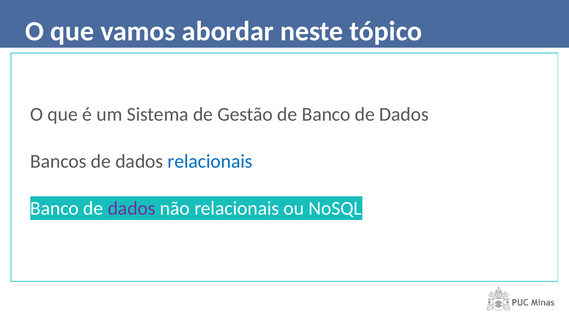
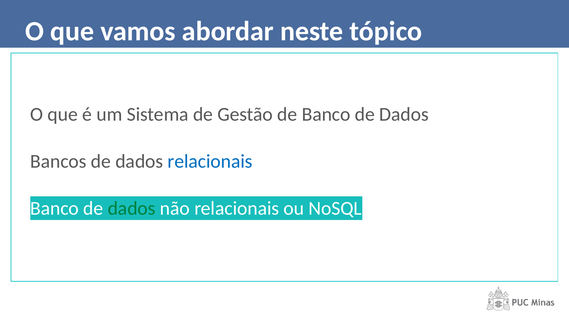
dados colour: purple -> green (132, 208)
